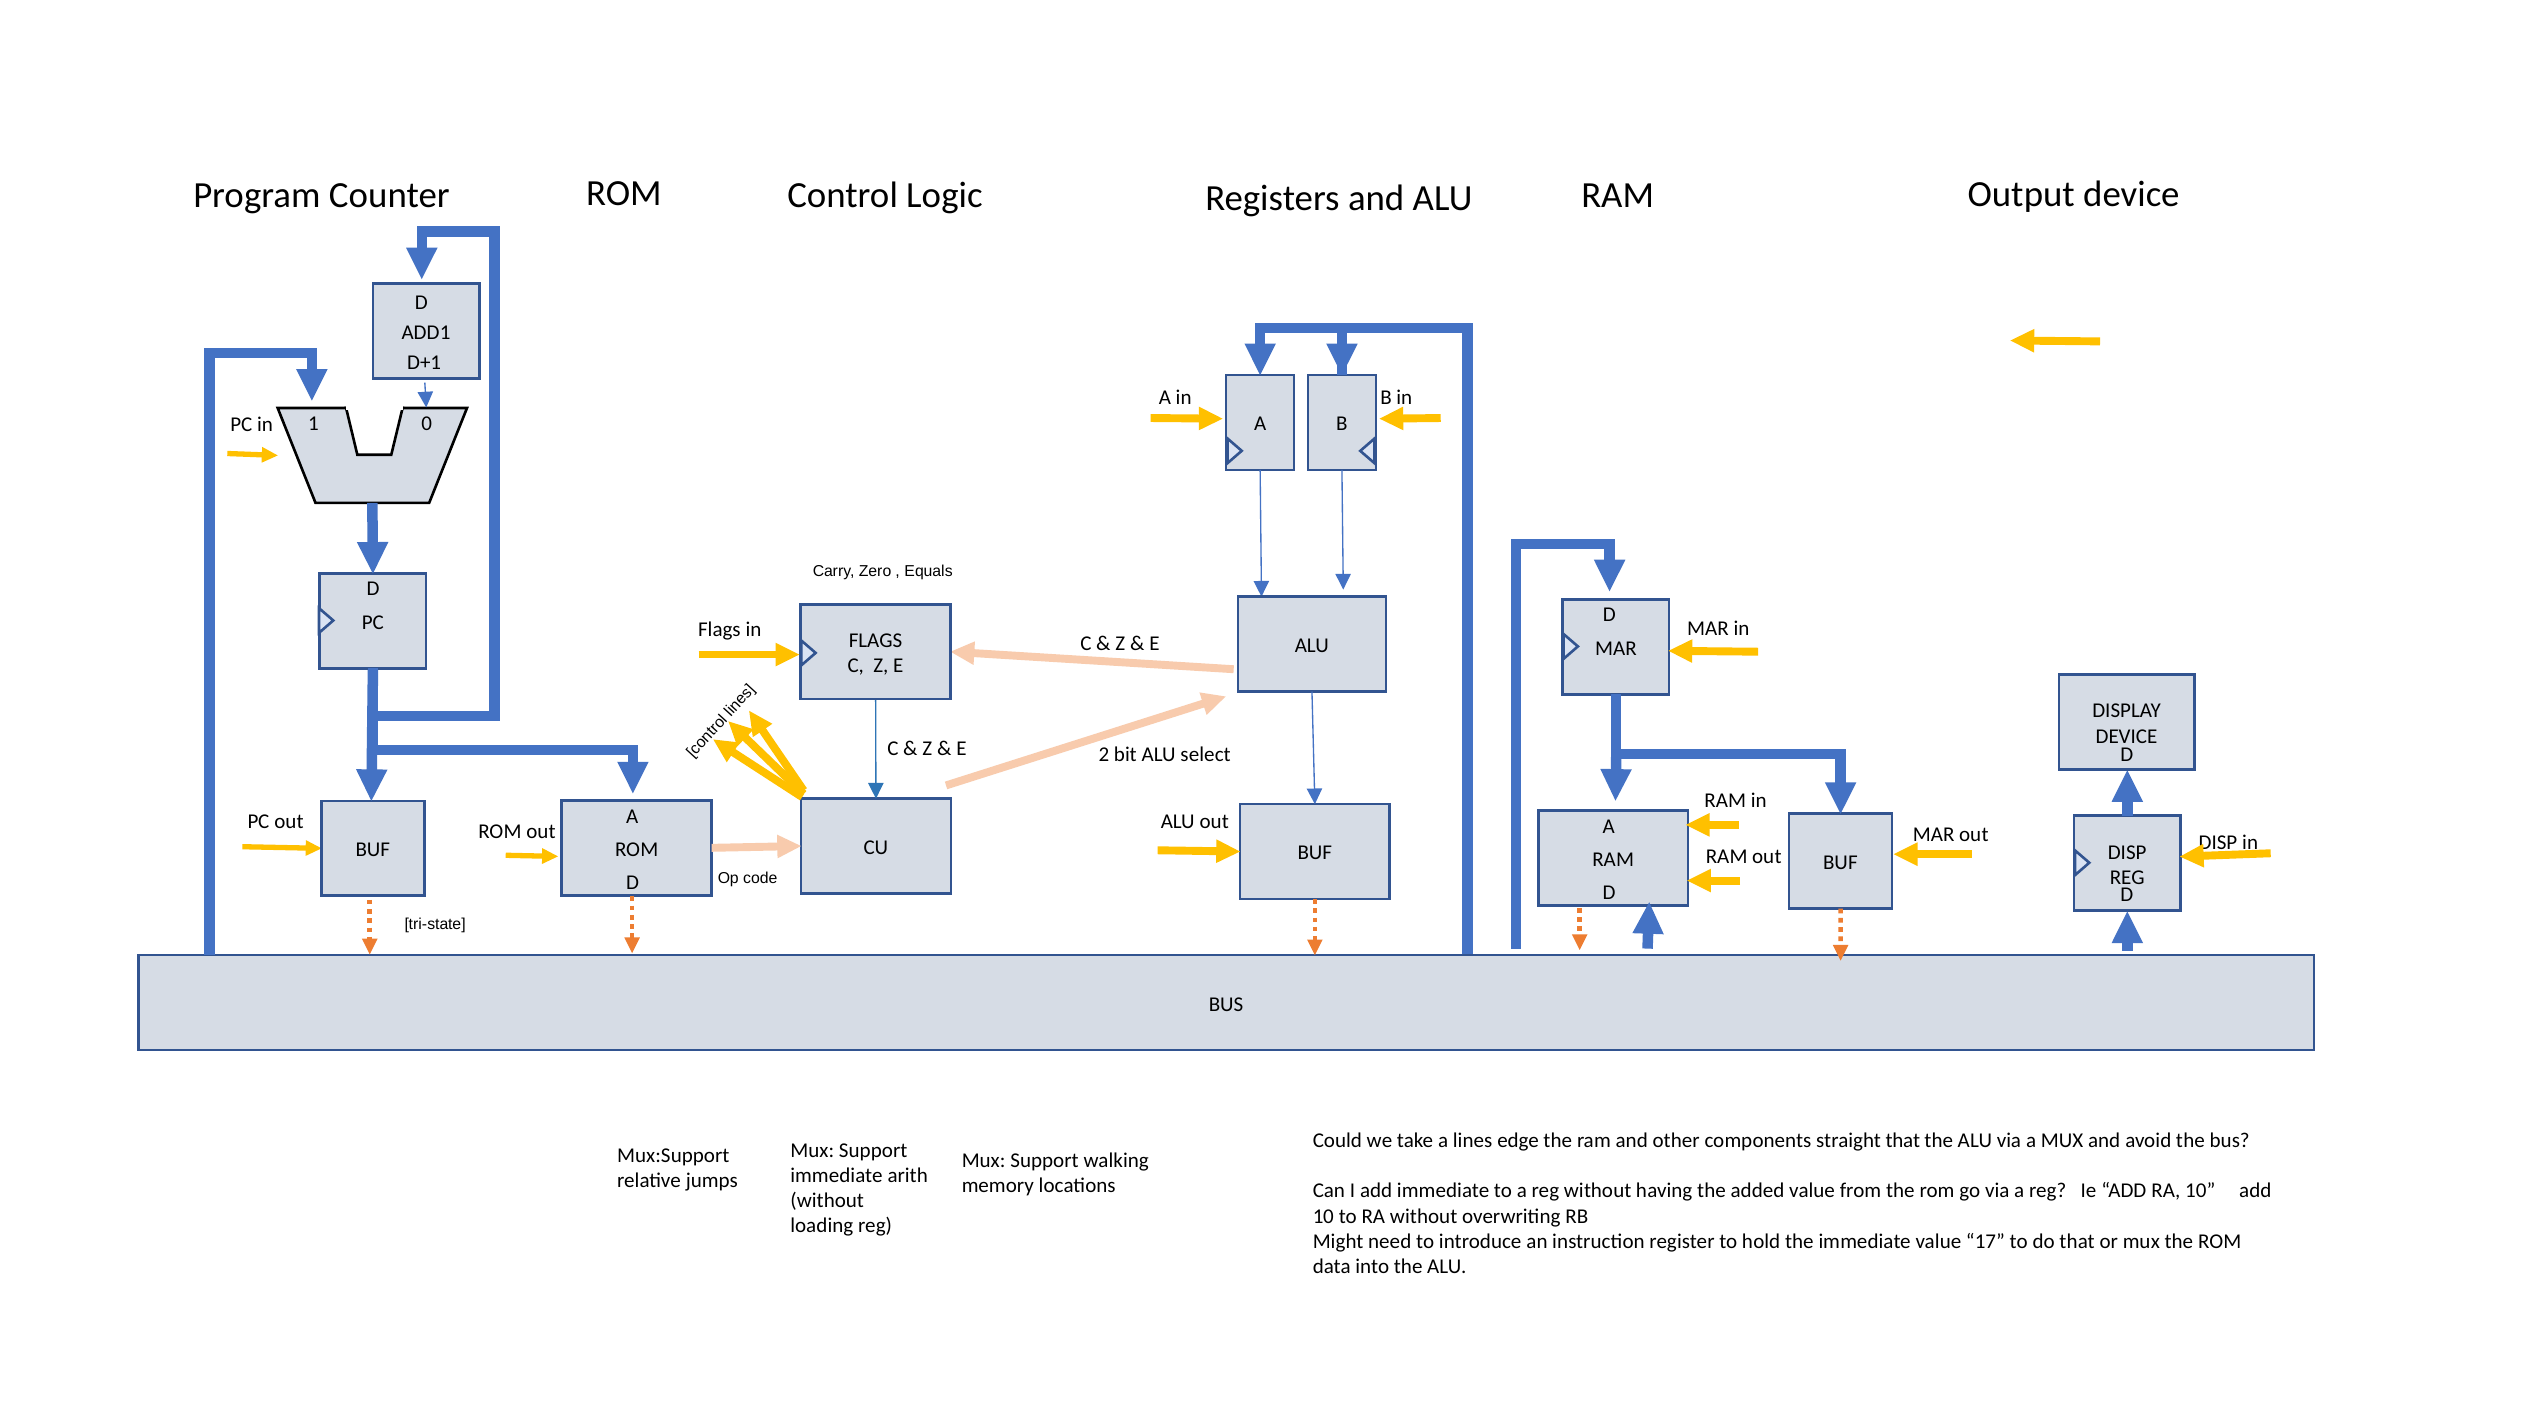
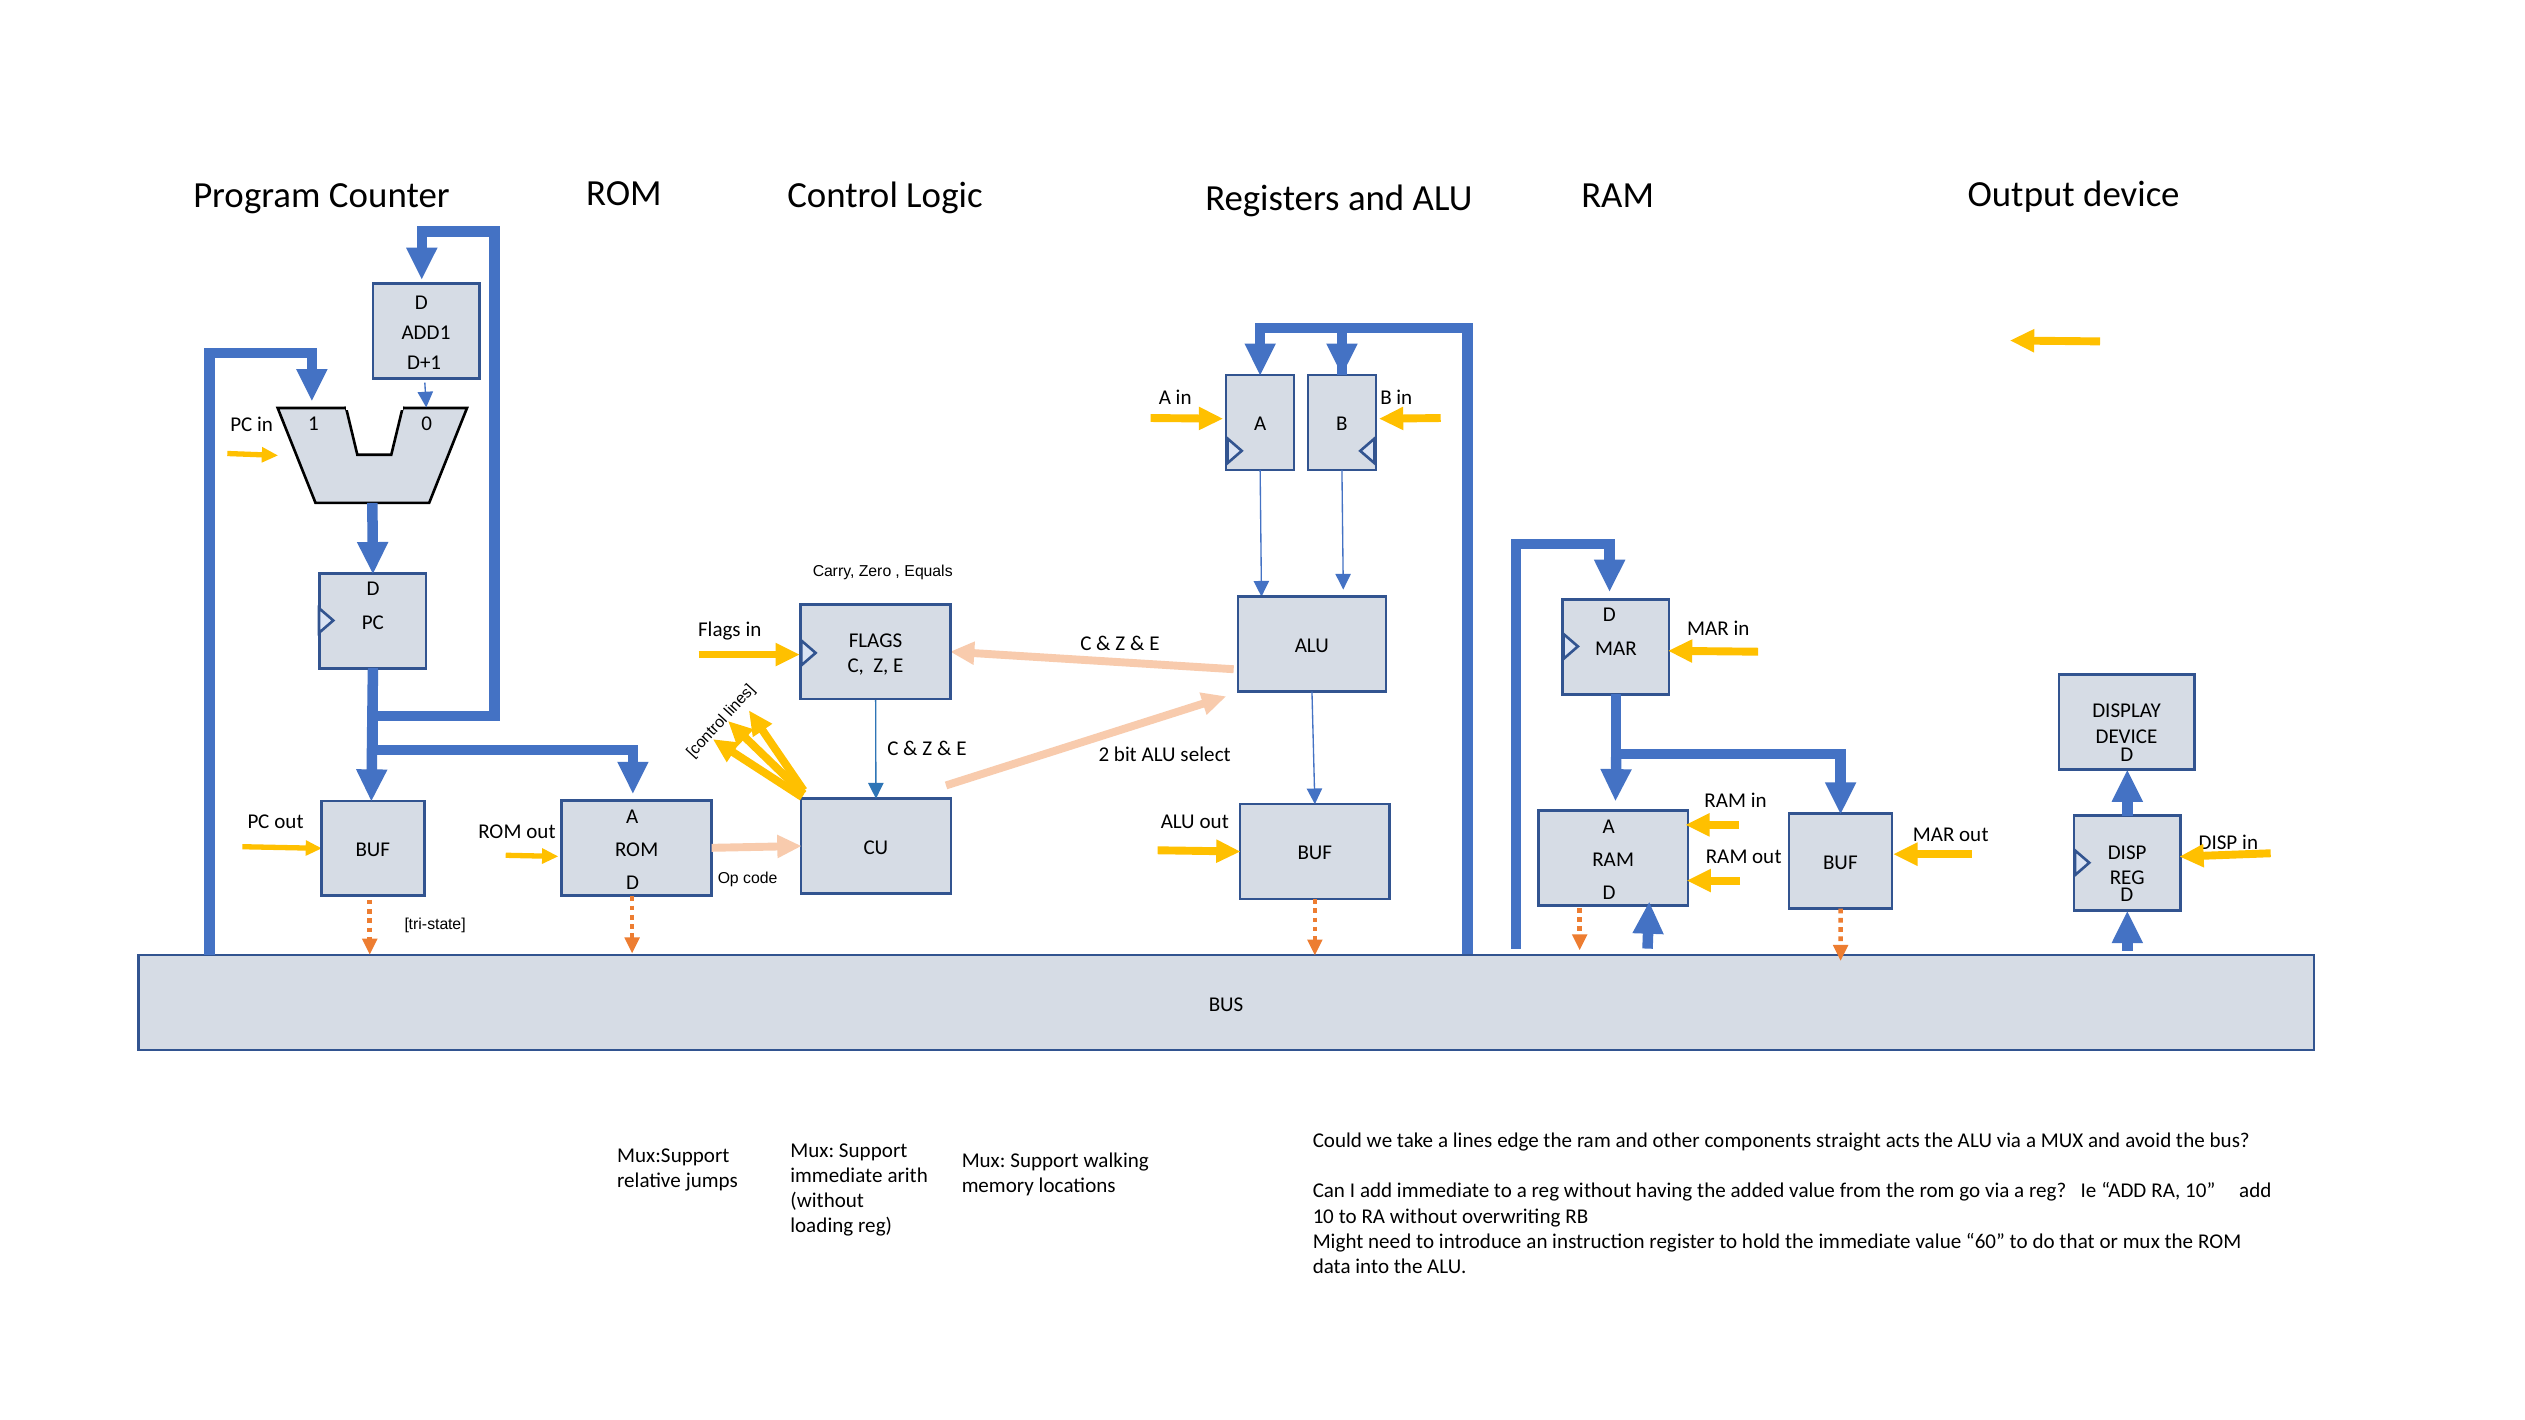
straight that: that -> acts (1903, 1141)
17: 17 -> 60 (1985, 1242)
